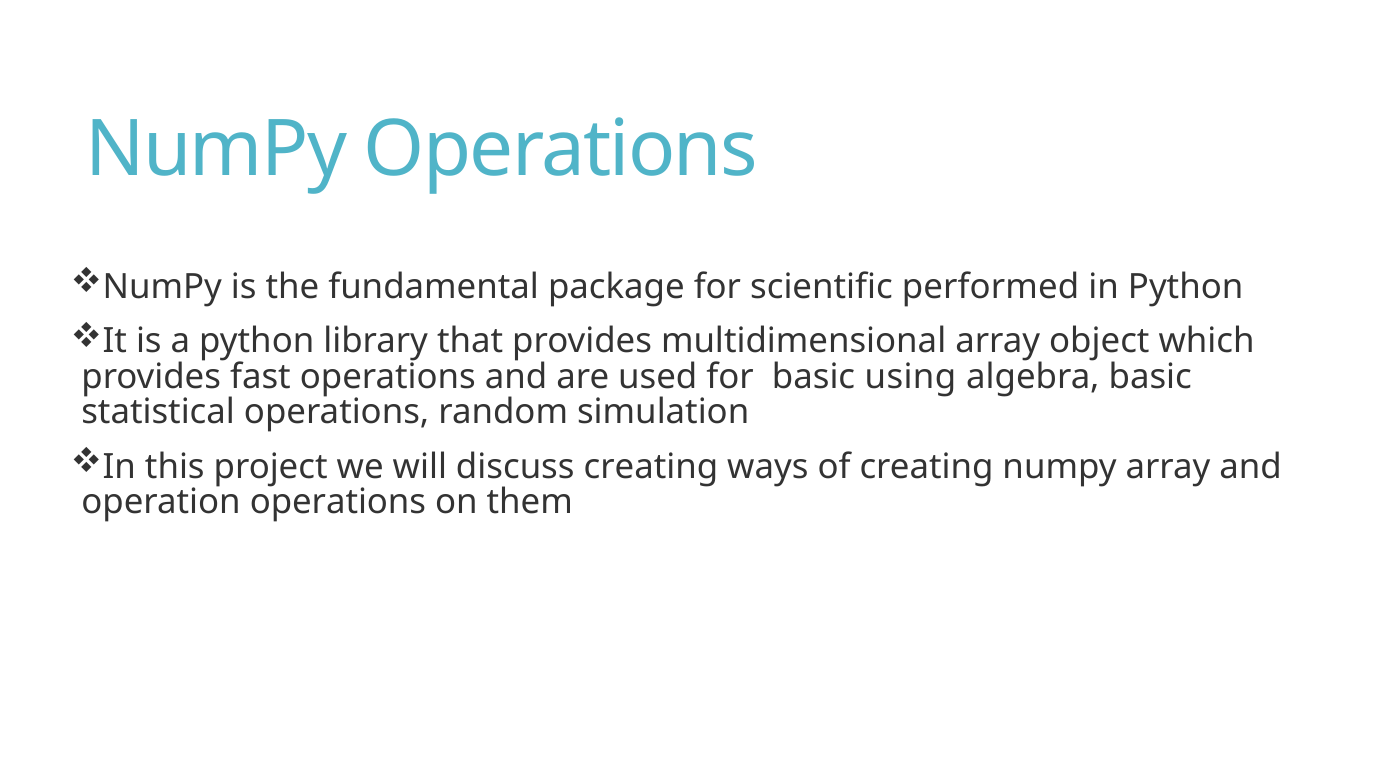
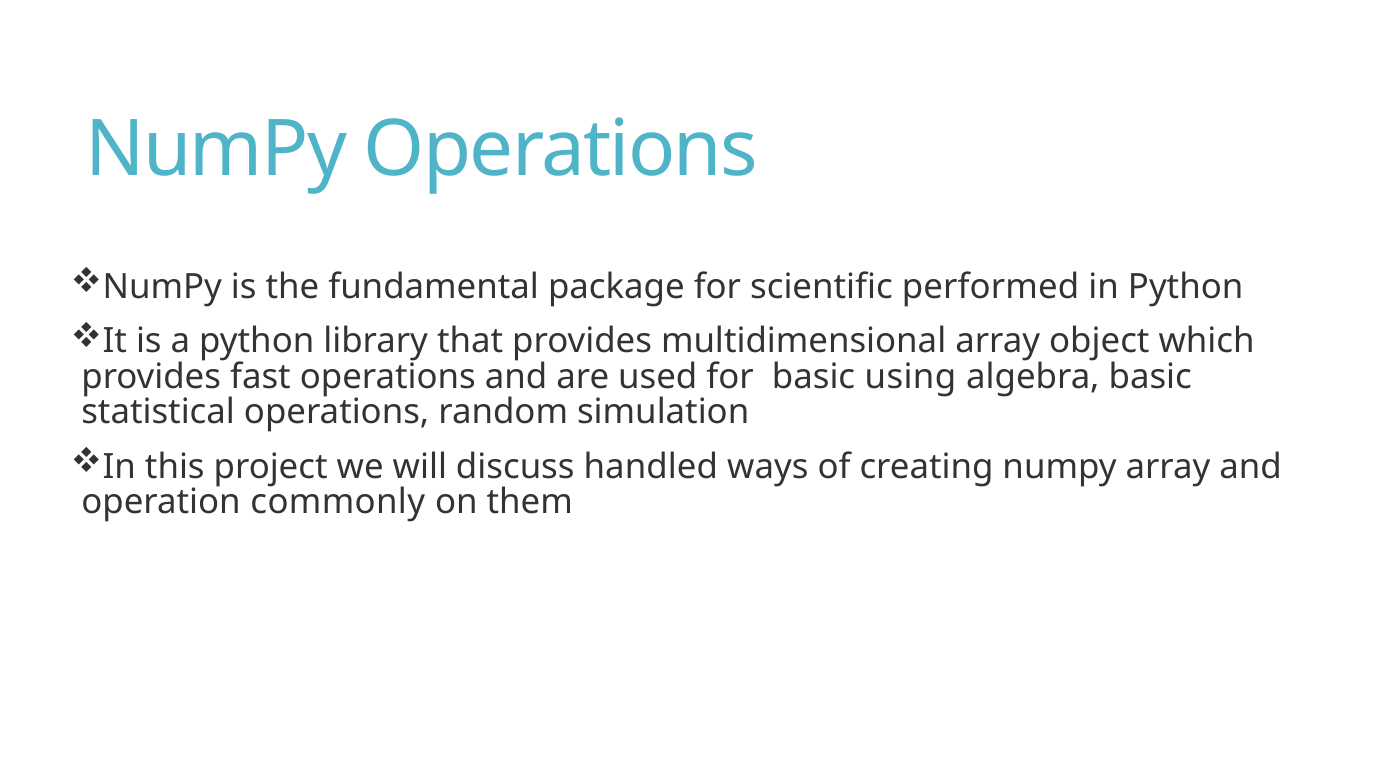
discuss creating: creating -> handled (651, 467)
operation operations: operations -> commonly (338, 502)
